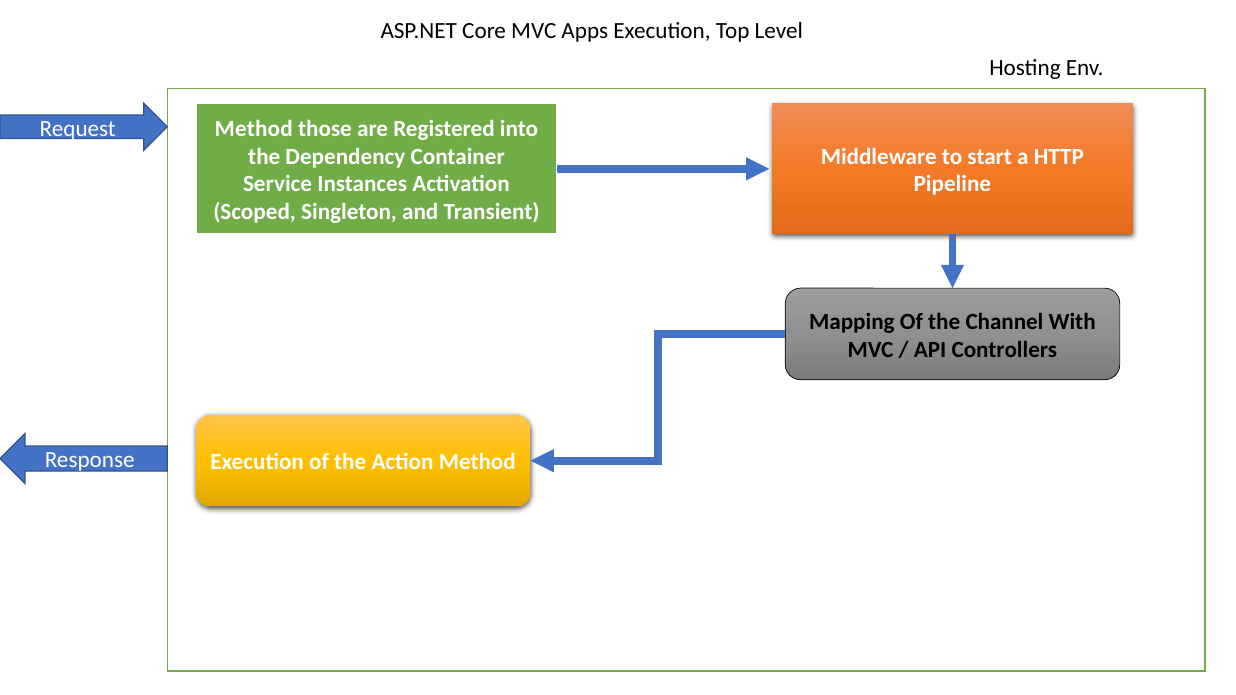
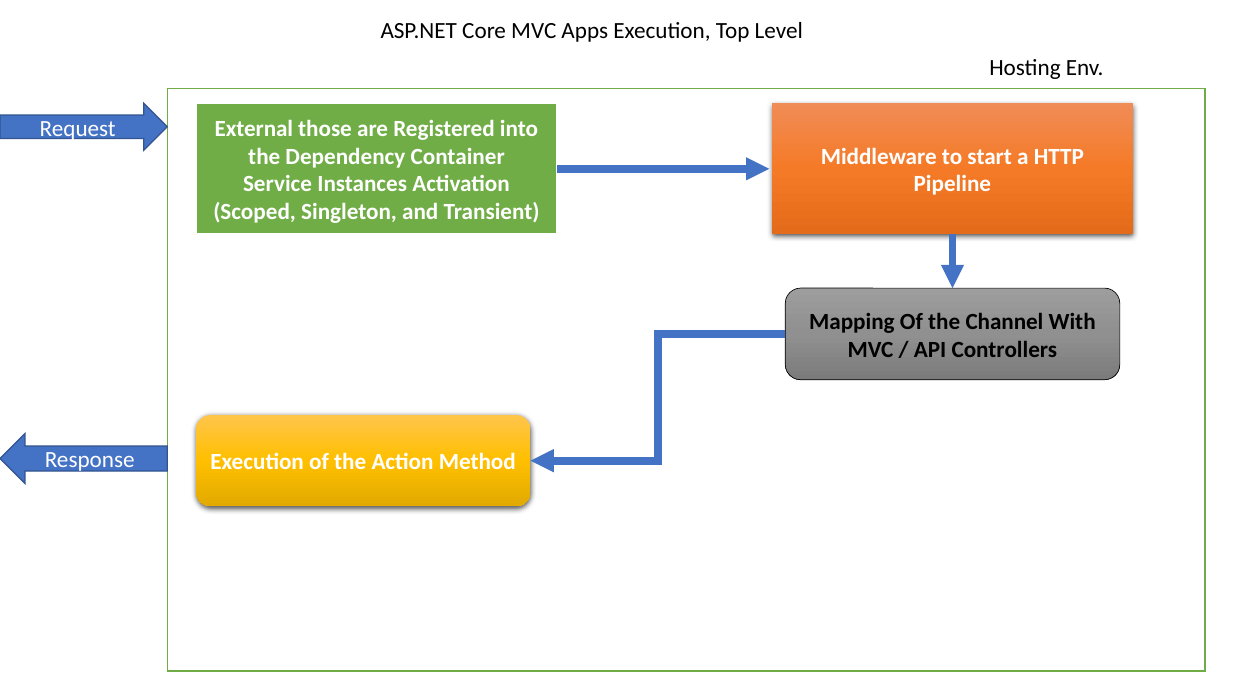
Request Method: Method -> External (254, 129)
